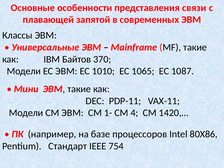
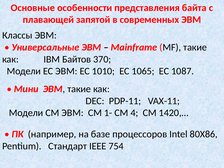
связи: связи -> байта (194, 8)
